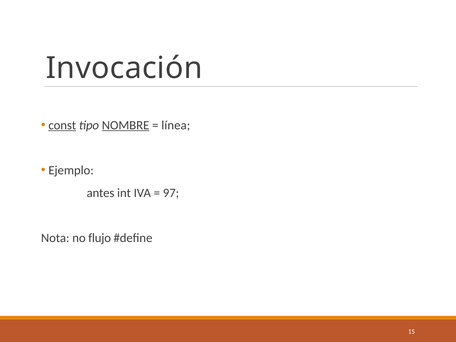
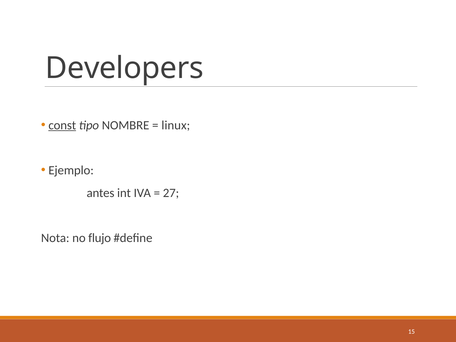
Invocación: Invocación -> Developers (124, 68)
NOMBRE underline: present -> none (126, 125)
línea: línea -> linux (176, 125)
97: 97 -> 27 (171, 193)
